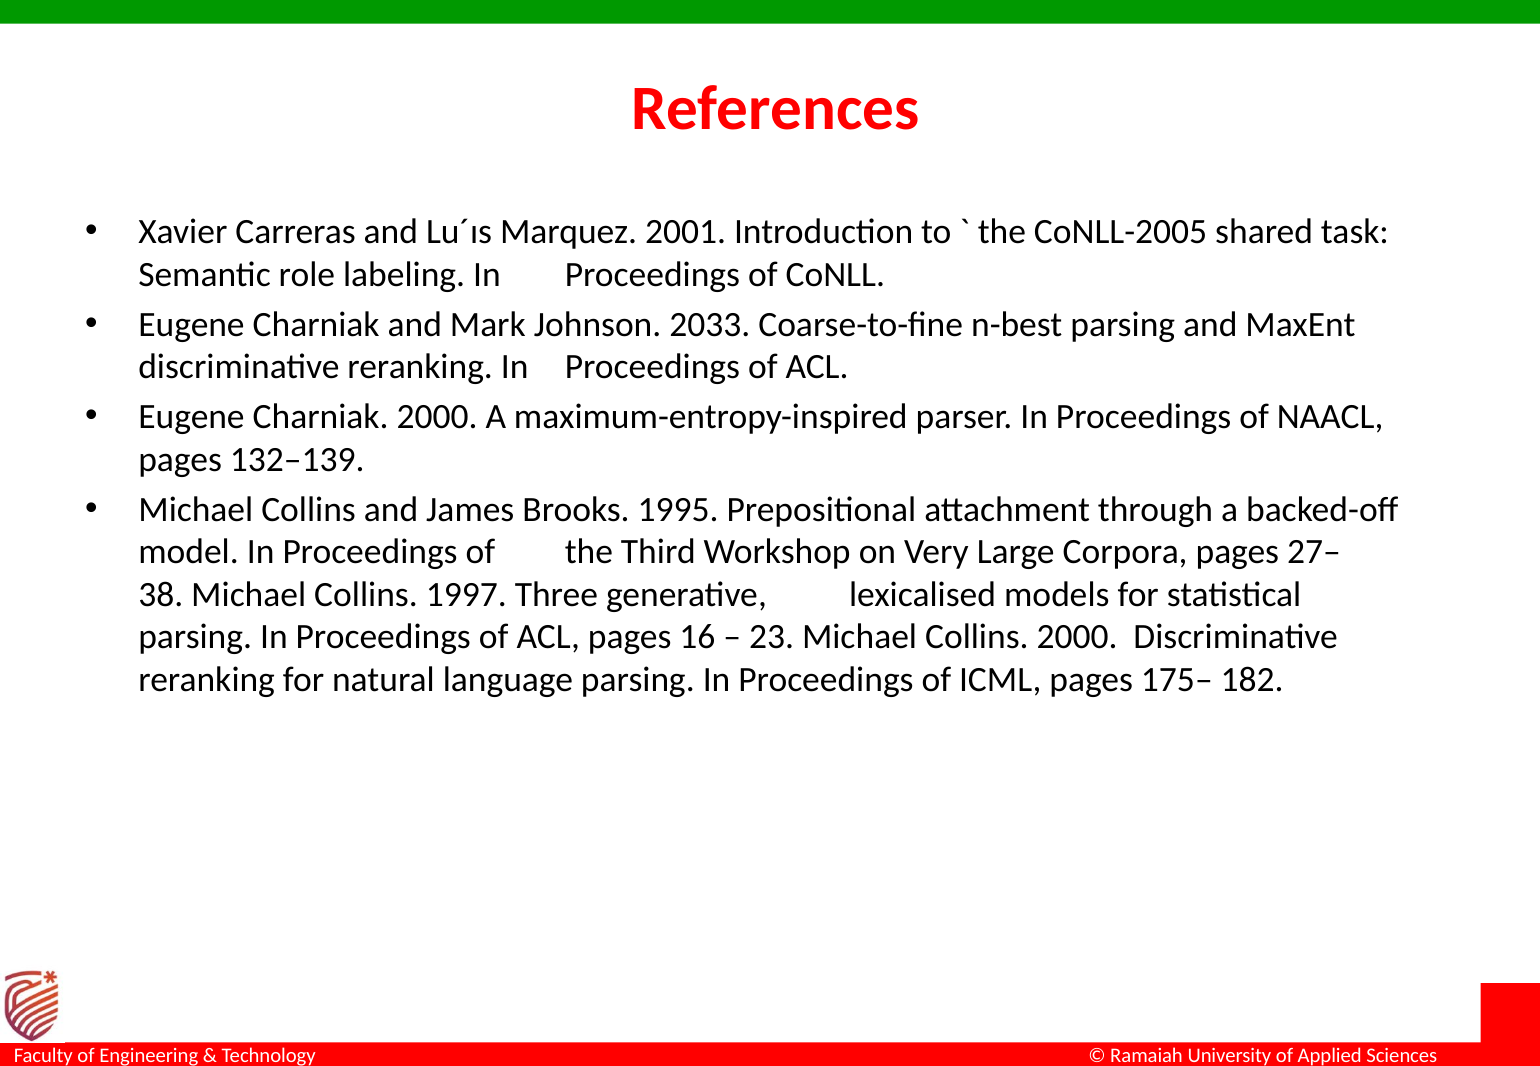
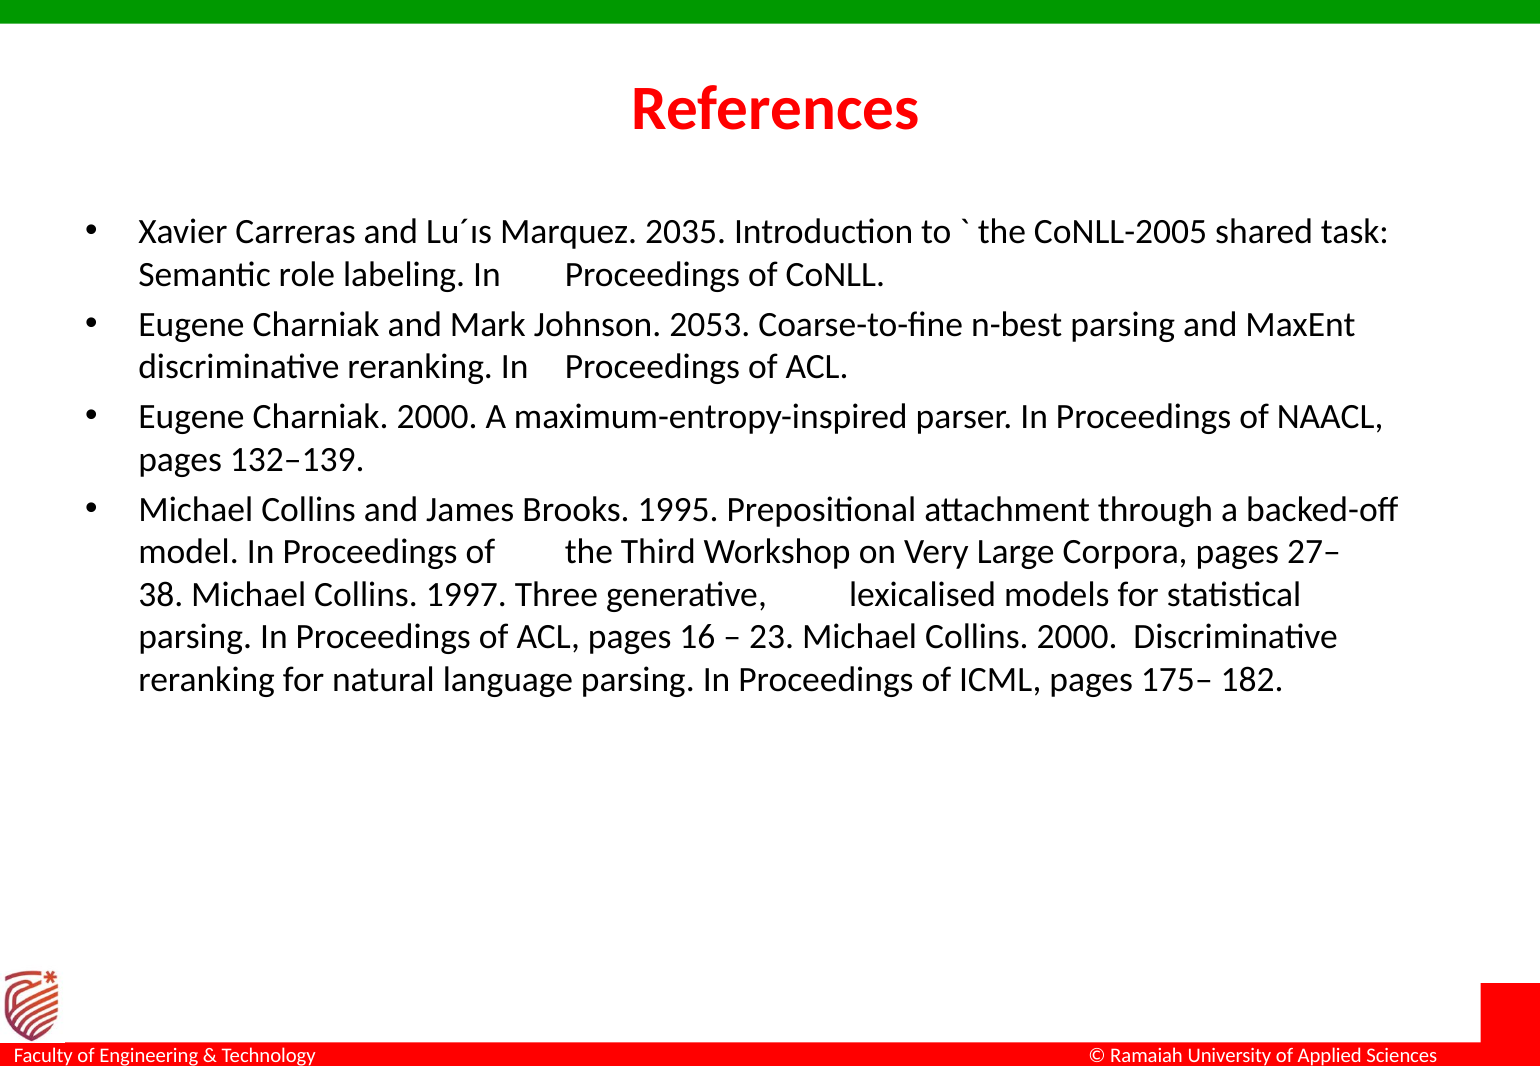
2001: 2001 -> 2035 (686, 232)
2033: 2033 -> 2053 (710, 325)
